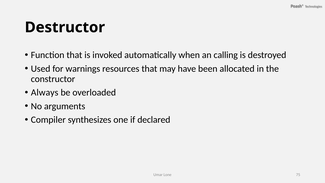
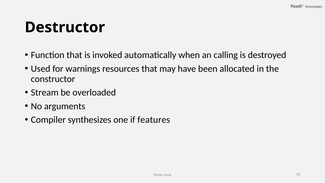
Always: Always -> Stream (45, 92)
declared: declared -> features (154, 120)
